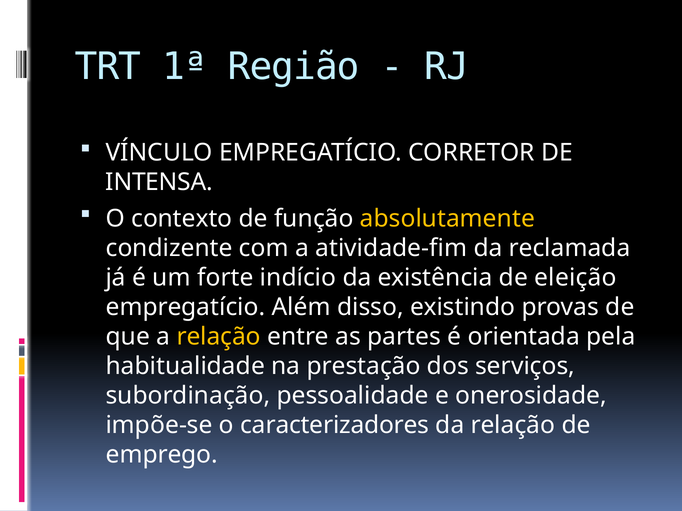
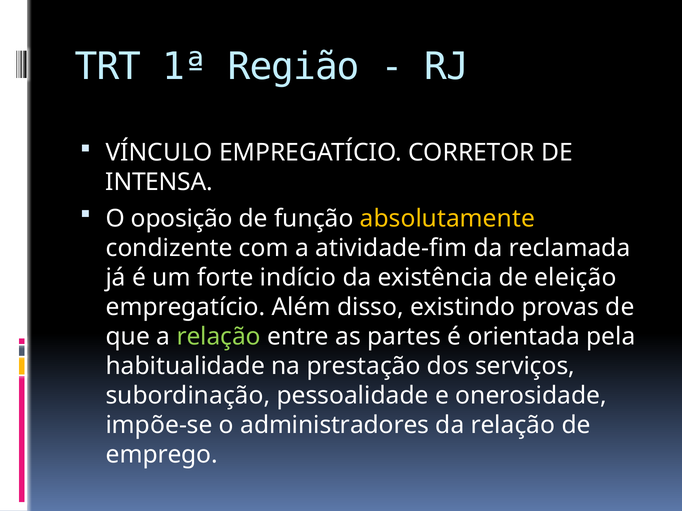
contexto: contexto -> oposição (182, 219)
relação colour: yellow -> light green (219, 337)
caracterizadores: caracterizadores -> administradores (335, 425)
